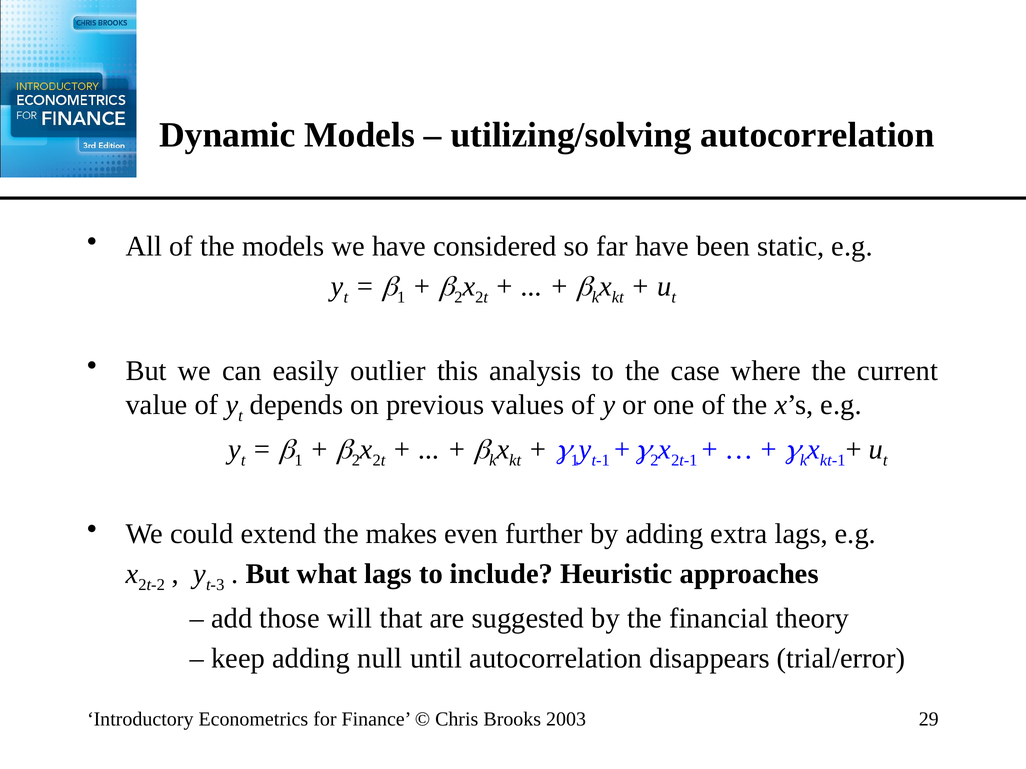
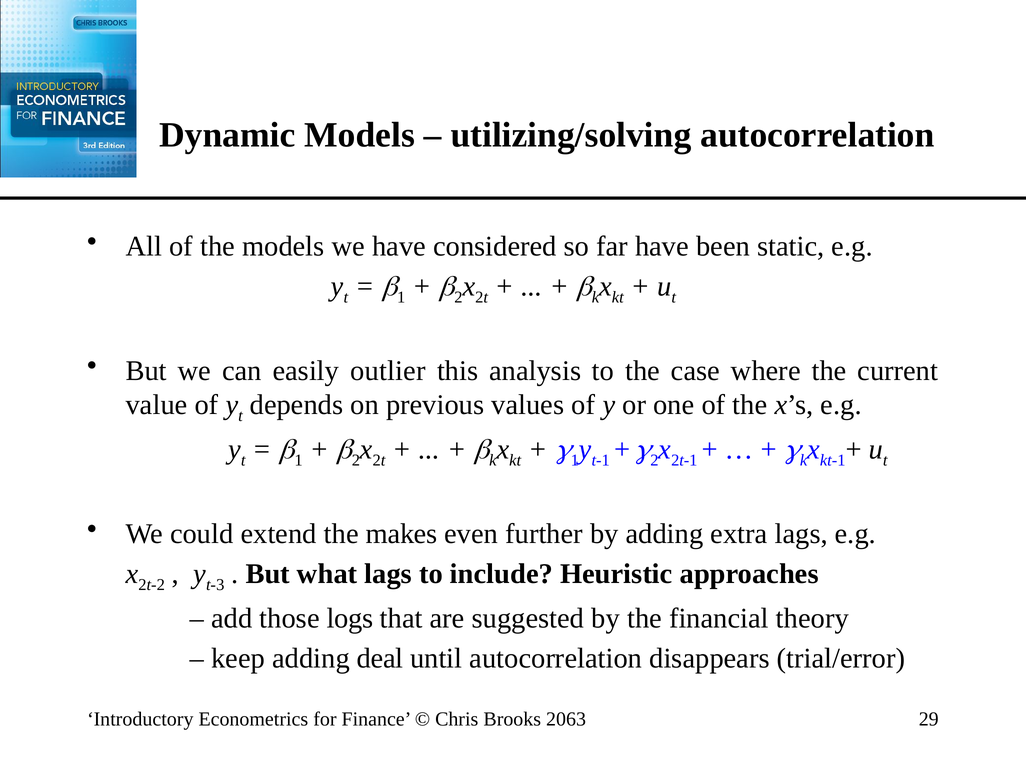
will: will -> logs (350, 619)
null: null -> deal (380, 659)
2003: 2003 -> 2063 (566, 720)
